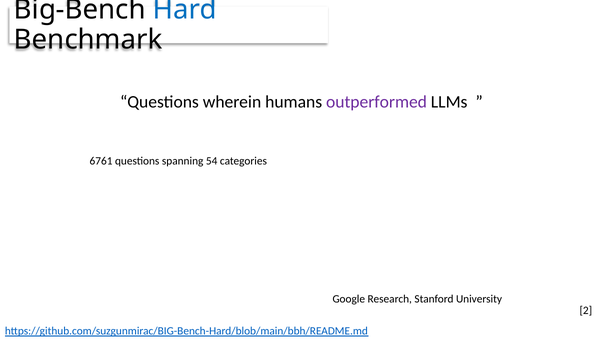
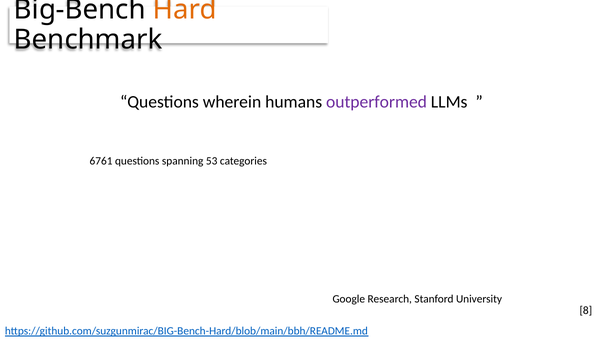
Hard colour: blue -> orange (185, 10)
54: 54 -> 53 (212, 161)
2: 2 -> 8 (586, 311)
